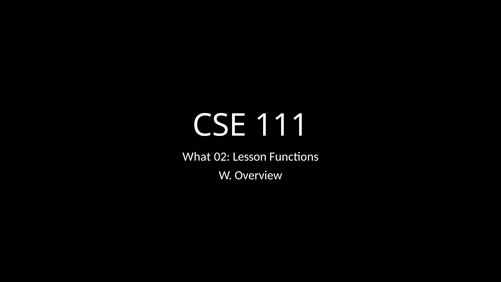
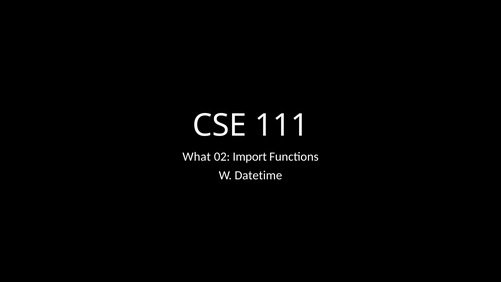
Lesson: Lesson -> Import (250, 157)
Overview: Overview -> Datetime (258, 175)
